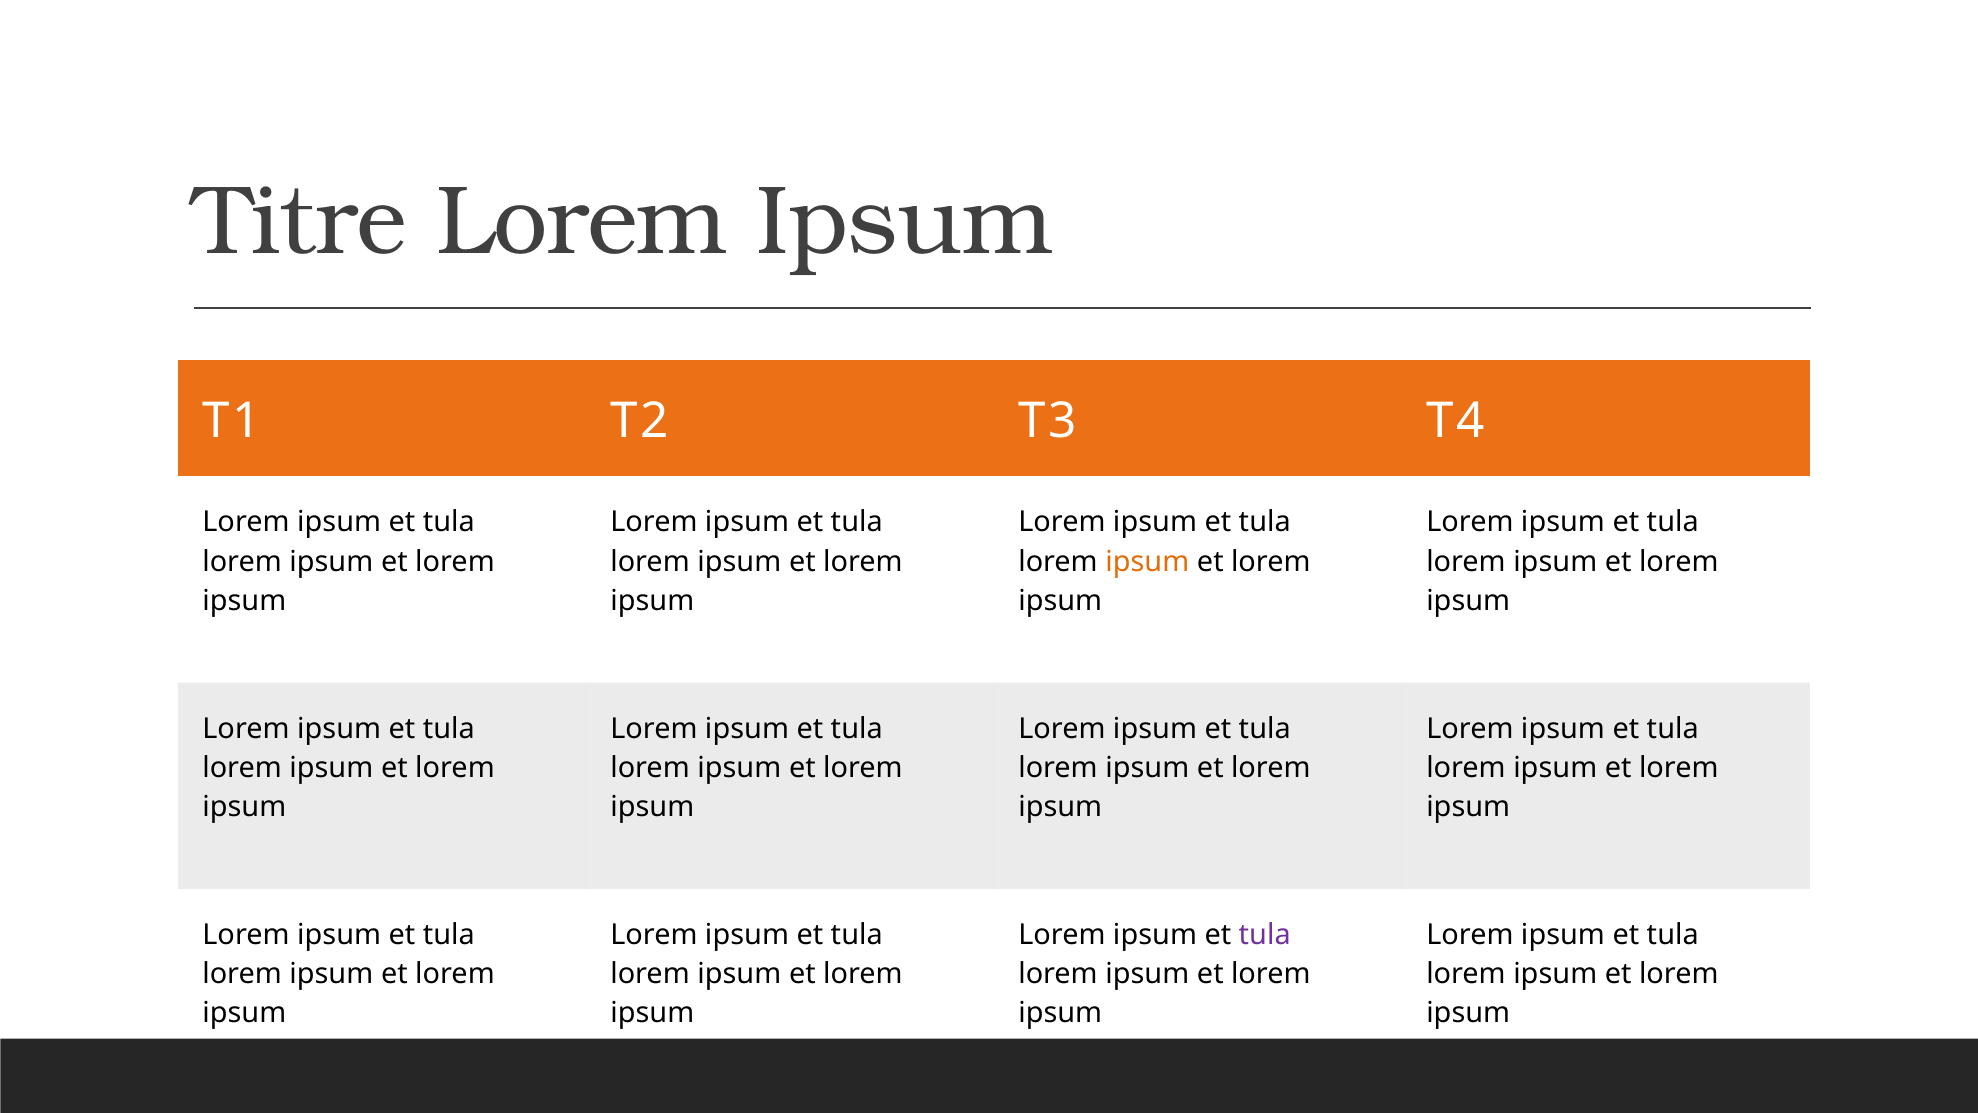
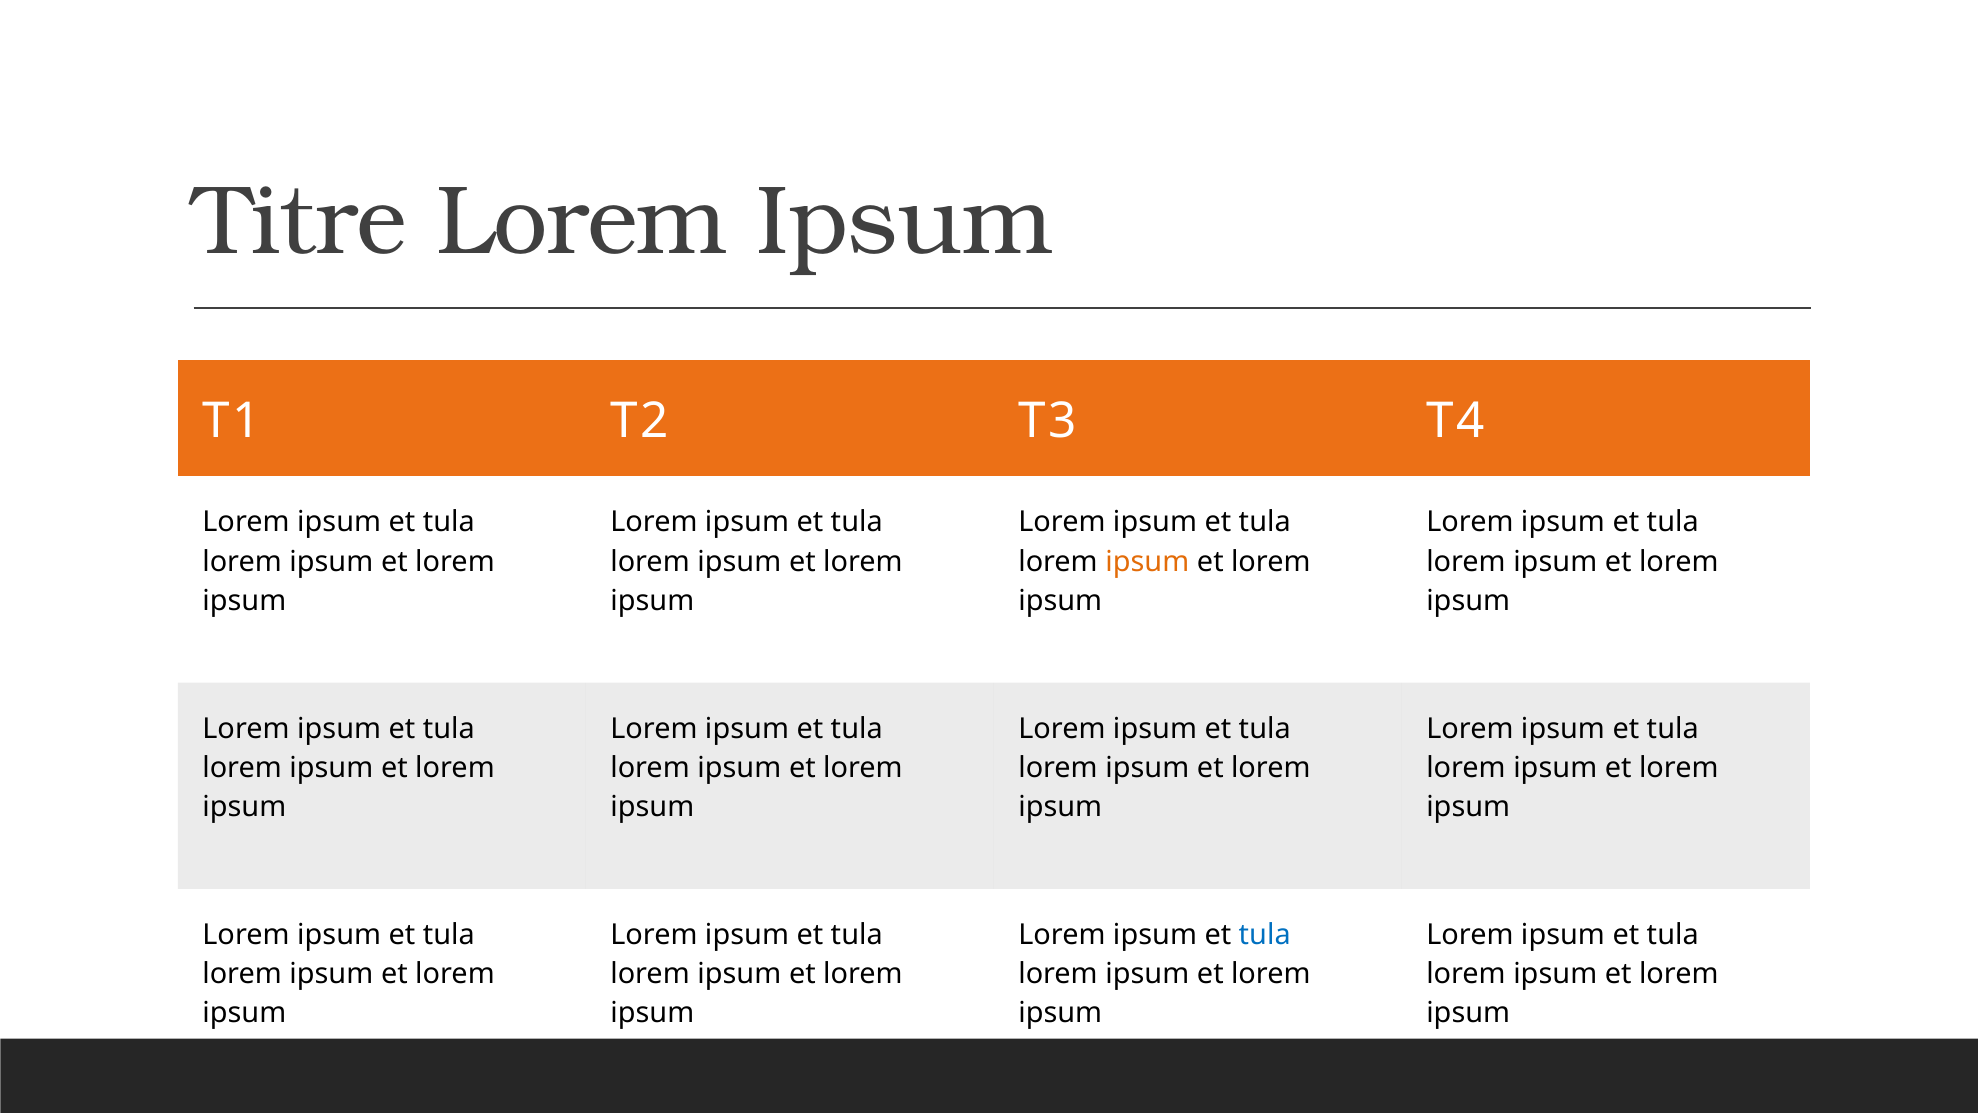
tula colour: purple -> blue (1265, 934)
